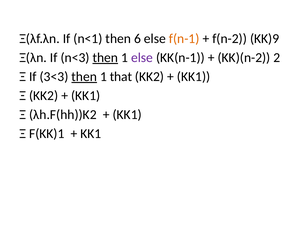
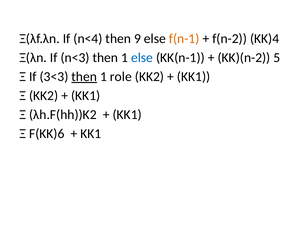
n<1: n<1 -> n<4 (88, 39)
6: 6 -> 9 (138, 39)
KK)9: KK)9 -> KK)4 (265, 39)
then underline: present -> none (105, 58)
else colour: purple -> blue (142, 58)
2: 2 -> 5 (277, 58)
that: that -> role (121, 77)
F(KK)1: F(KK)1 -> F(KK)6 (47, 134)
